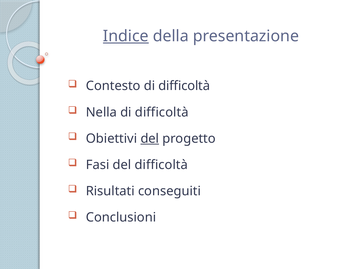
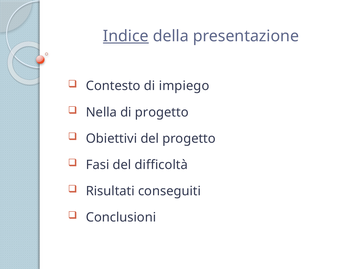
Contesto di difficoltà: difficoltà -> impiego (184, 86)
difficoltà: difficoltà -> progetto (162, 112)
del underline: present -> none (150, 138)
